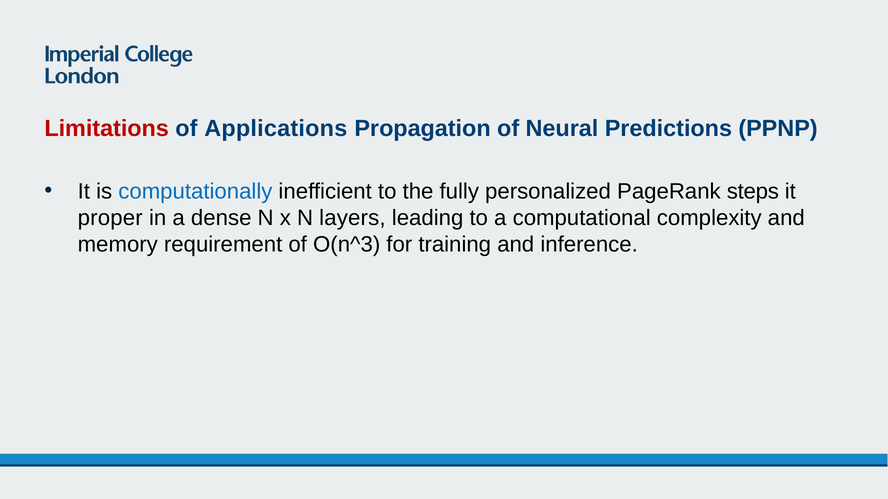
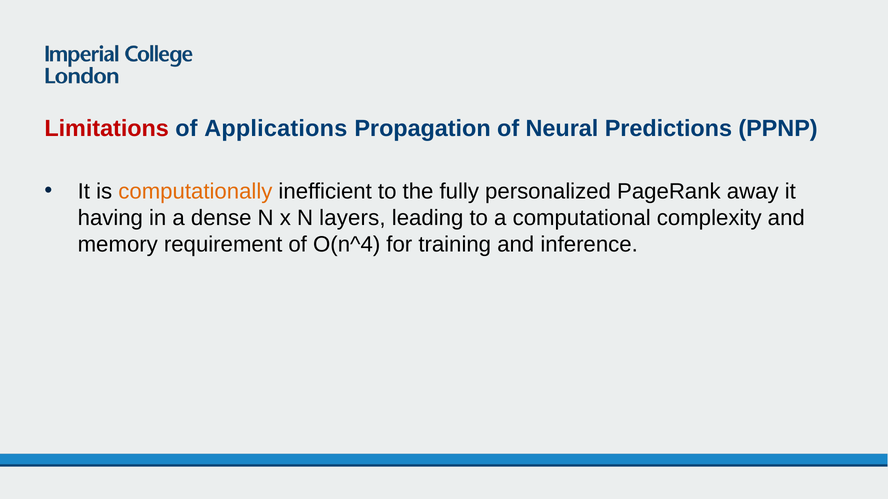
computationally colour: blue -> orange (195, 191)
steps: steps -> away (753, 191)
proper: proper -> having (110, 218)
O(n^3: O(n^3 -> O(n^4 (347, 245)
